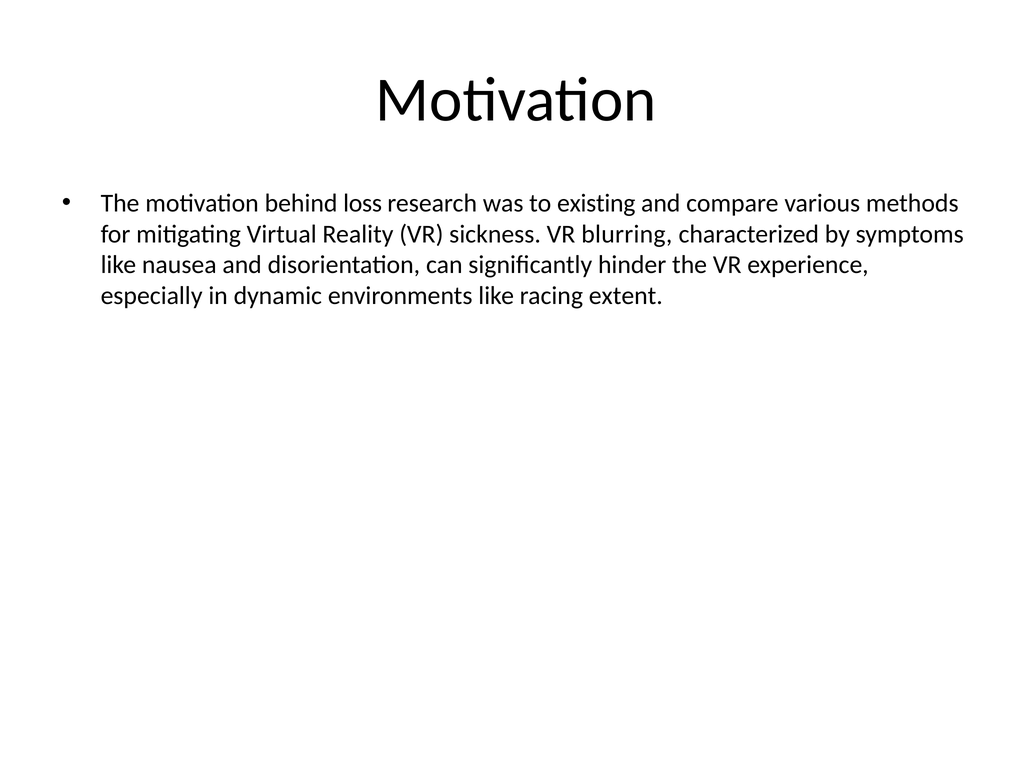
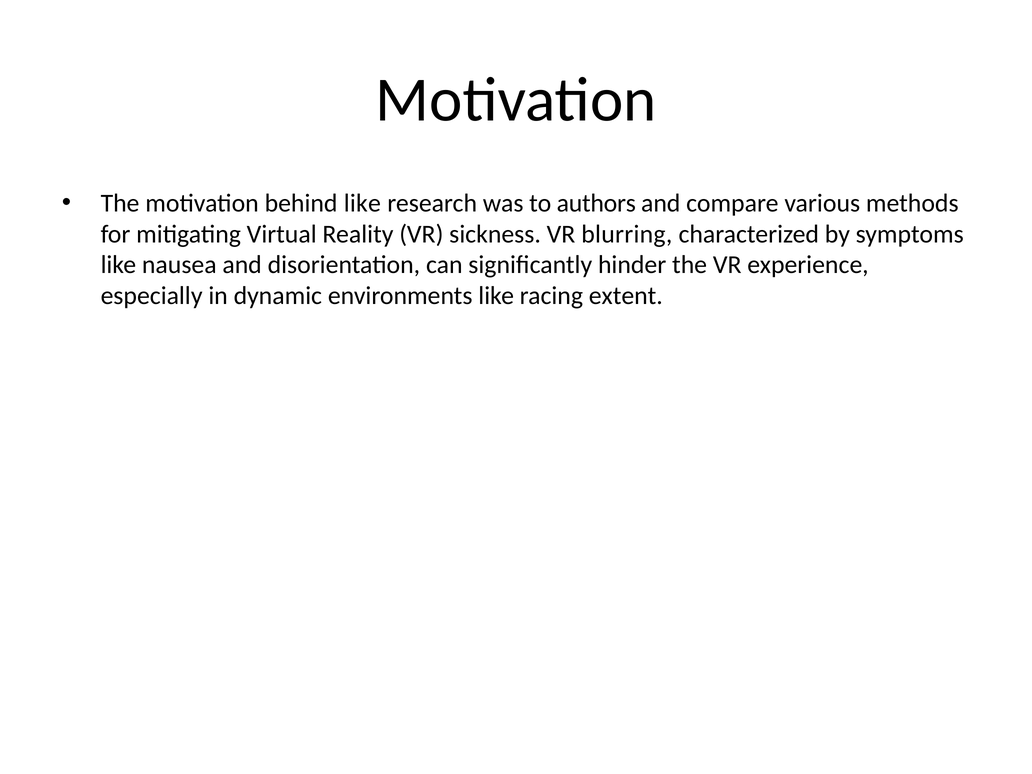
behind loss: loss -> like (362, 203)
existing: existing -> authors (596, 203)
